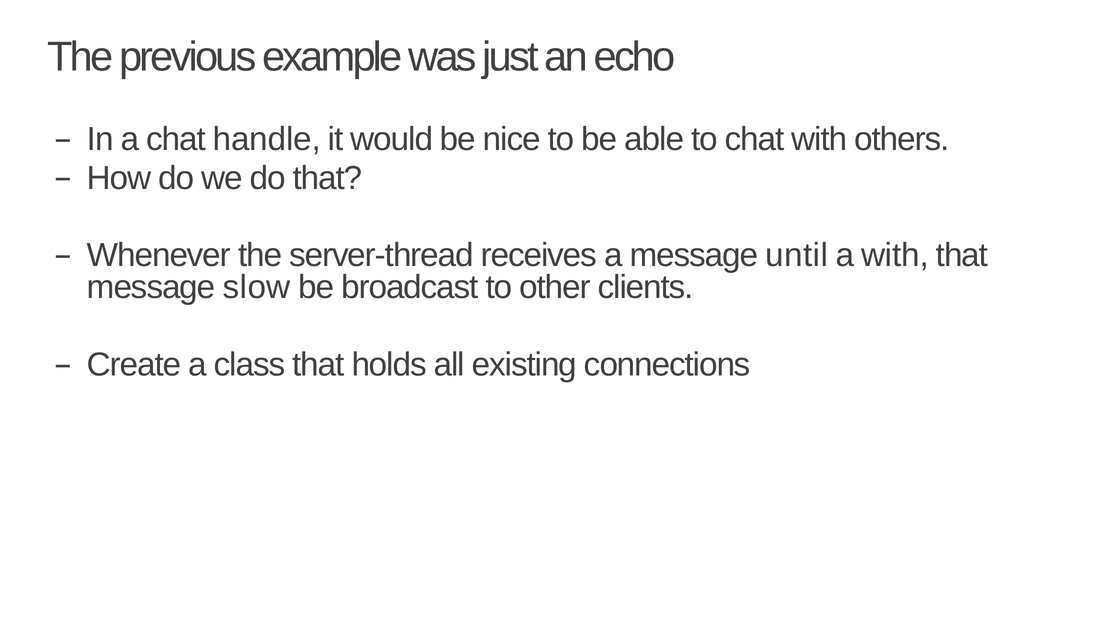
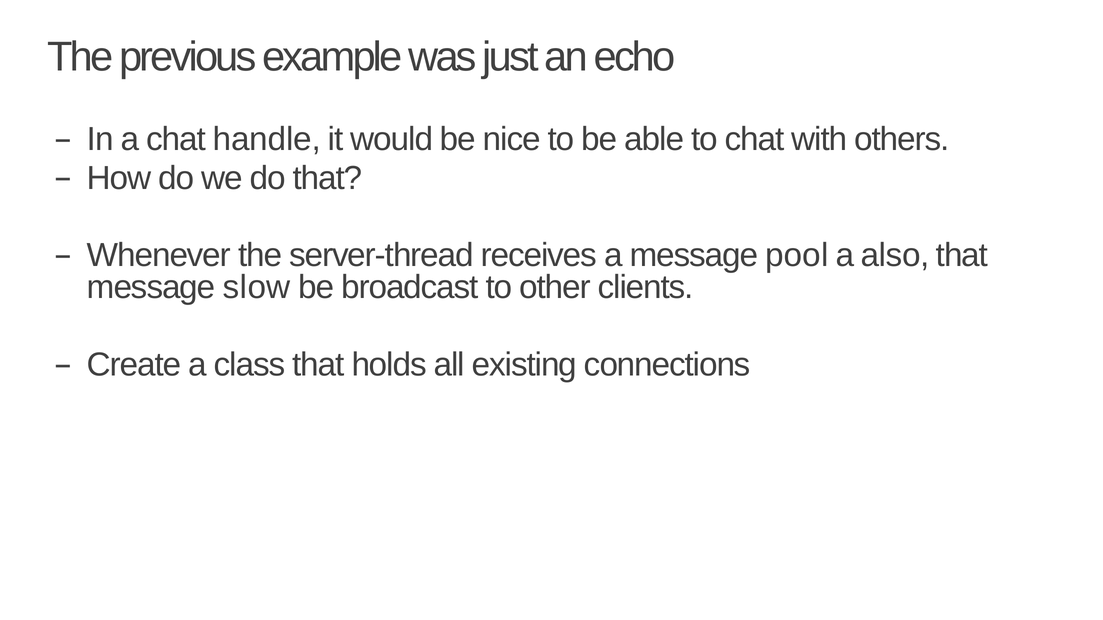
until: until -> pool (797, 256)
a with: with -> also (895, 256)
